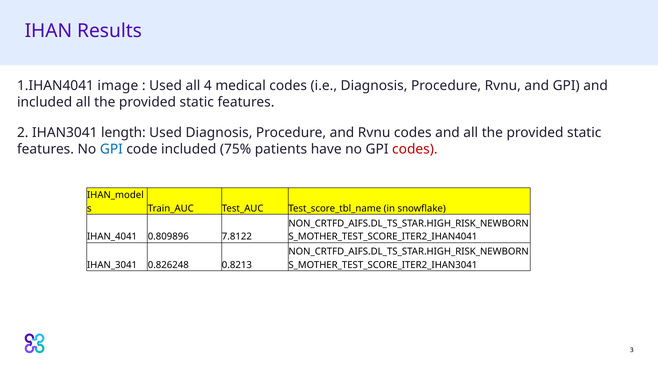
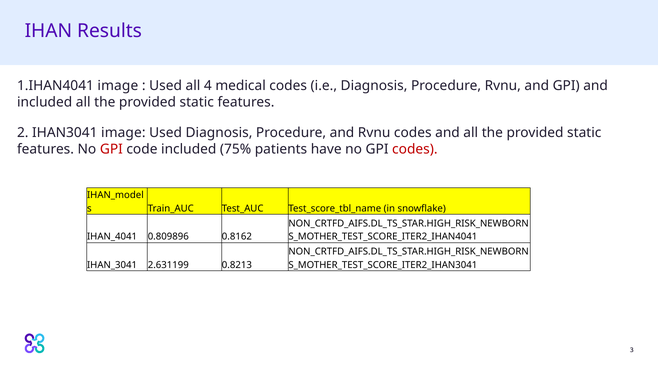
IHAN3041 length: length -> image (123, 133)
GPI colour: blue -> red (111, 149)
7.8122: 7.8122 -> 0.8162 (237, 237)
0.826248: 0.826248 -> 2.631199 (168, 265)
